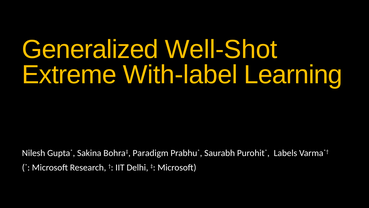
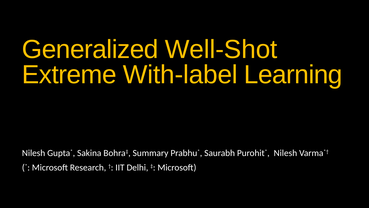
Paradigm: Paradigm -> Summary (151, 153)
Labels: Labels -> Nilesh (285, 153)
